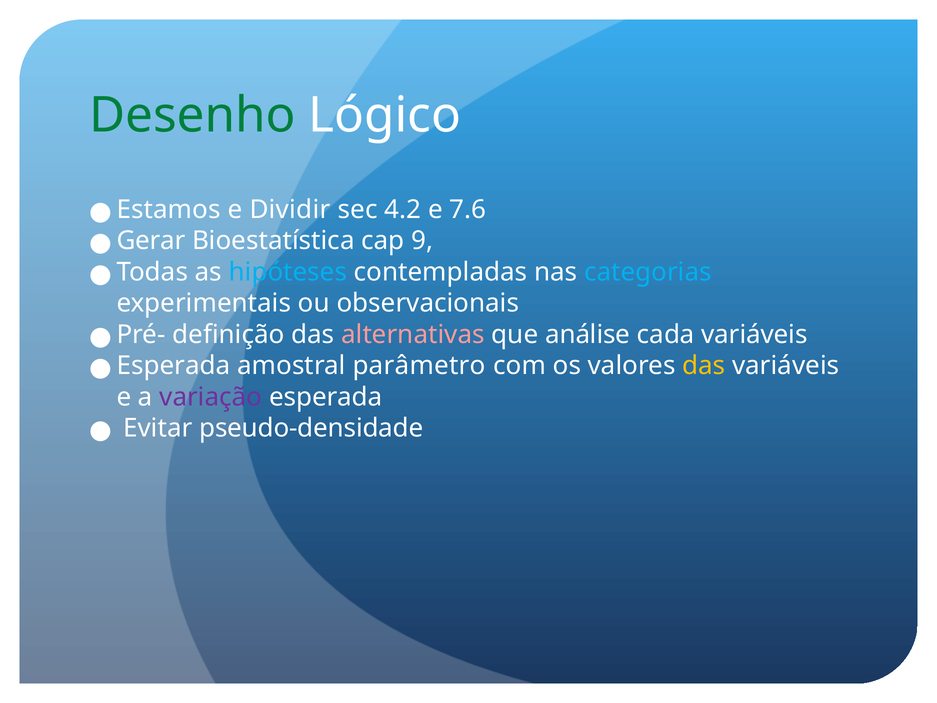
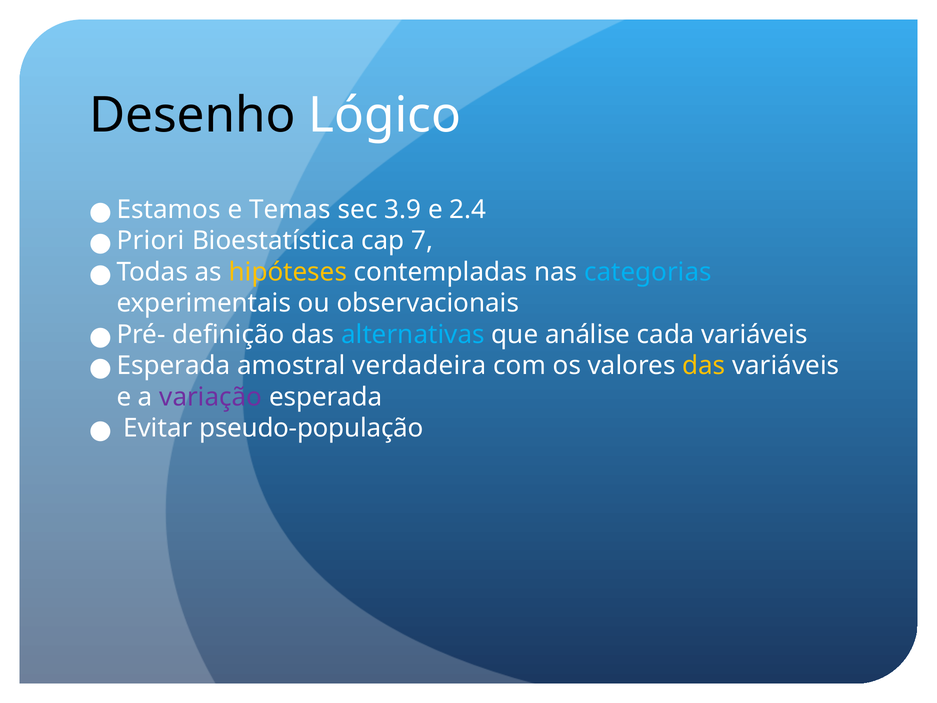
Desenho colour: green -> black (192, 115)
Dividir: Dividir -> Temas (290, 209)
4.2: 4.2 -> 3.9 (403, 209)
7.6: 7.6 -> 2.4 (468, 209)
Gerar: Gerar -> Priori (151, 241)
9: 9 -> 7 (422, 241)
hipóteses colour: light blue -> yellow (288, 272)
alternativas colour: pink -> light blue (413, 334)
parâmetro: parâmetro -> verdadeira (419, 366)
pseudo-densidade: pseudo-densidade -> pseudo-população (311, 428)
